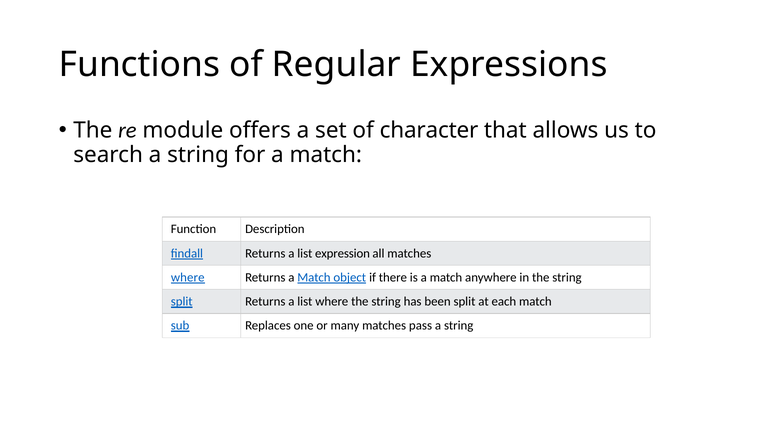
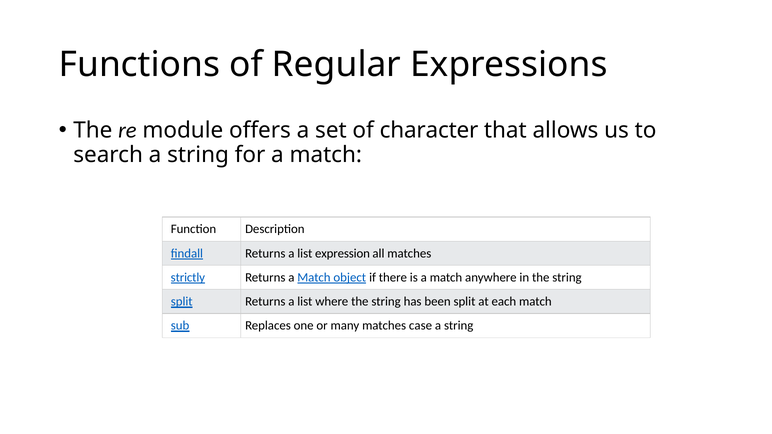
where: where -> strictly (188, 278)
pass: pass -> case (421, 326)
